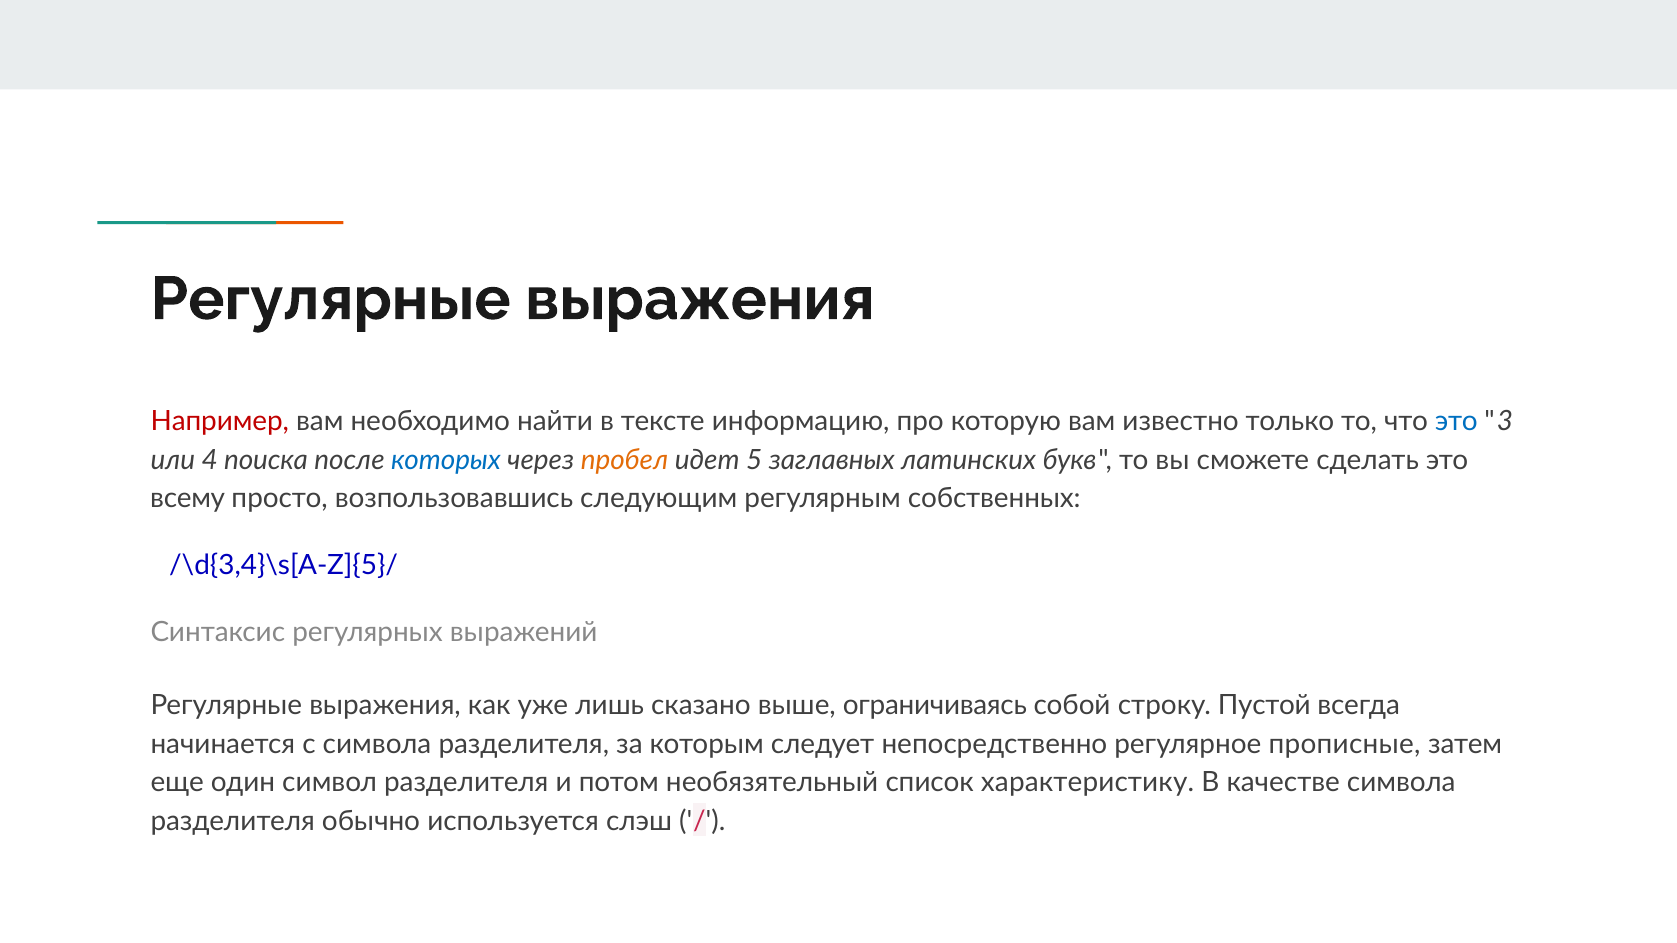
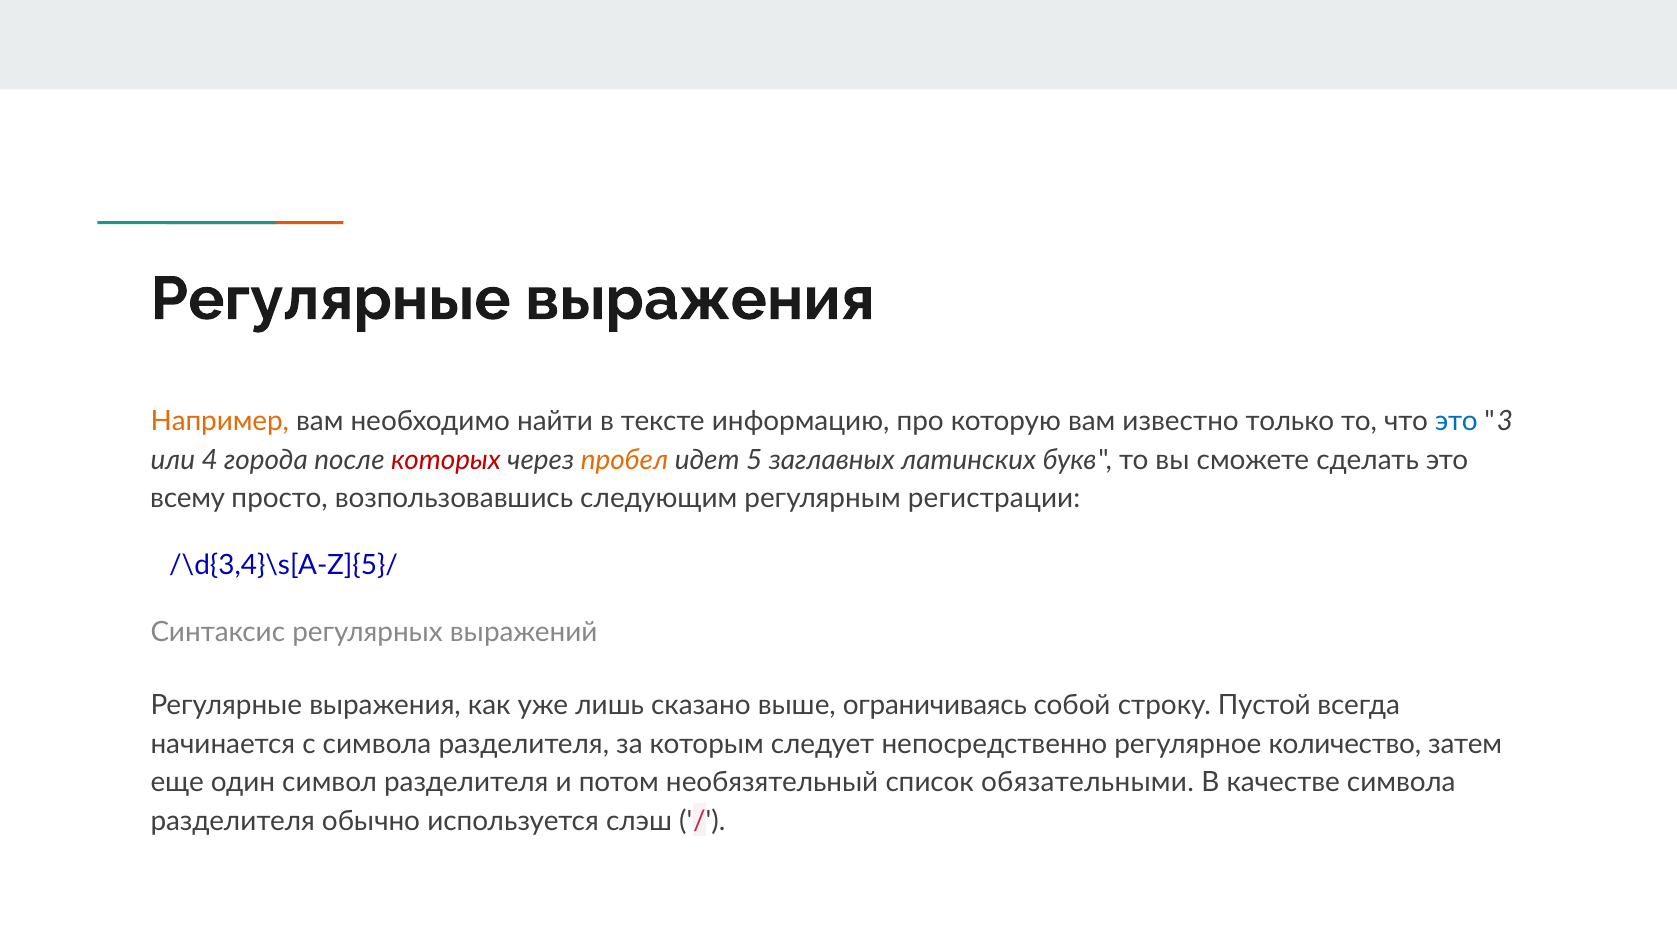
Например colour: red -> orange (220, 422)
поиска: поиска -> города (266, 460)
которых colour: blue -> red (446, 460)
собственных: собственных -> регистрации (994, 499)
прописные: прописные -> количество (1345, 744)
характеристику: характеристику -> обязательными (1087, 783)
